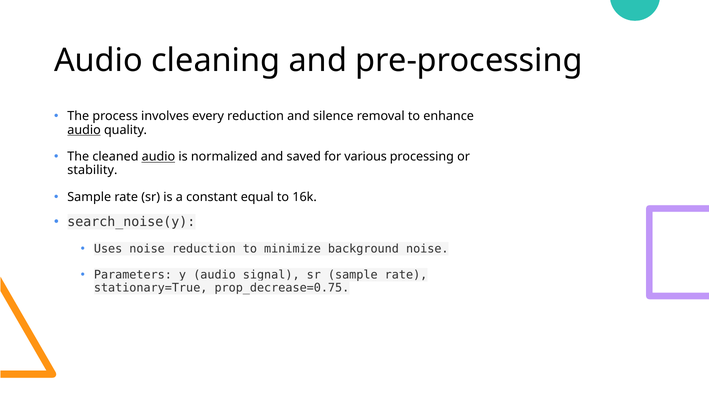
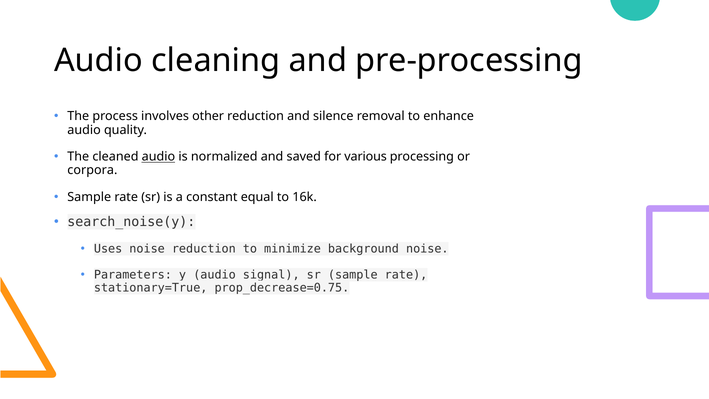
every: every -> other (208, 116)
audio underline: present -> none (84, 130)
stability: stability -> corpora (92, 170)
